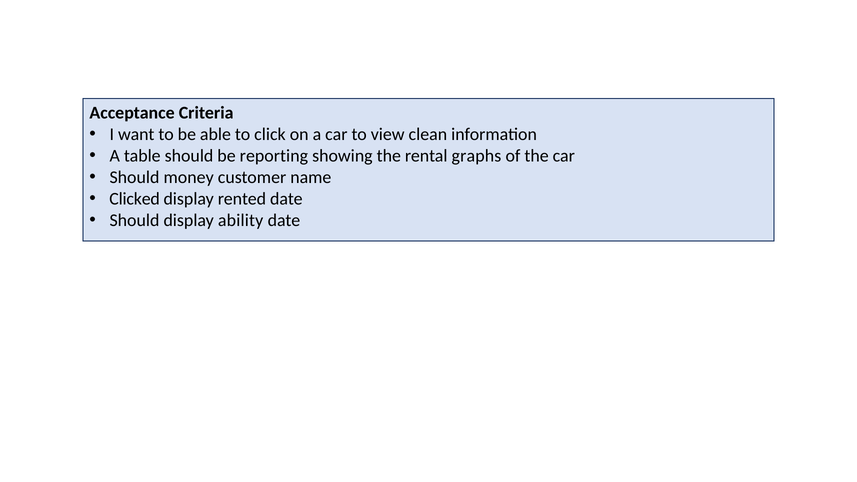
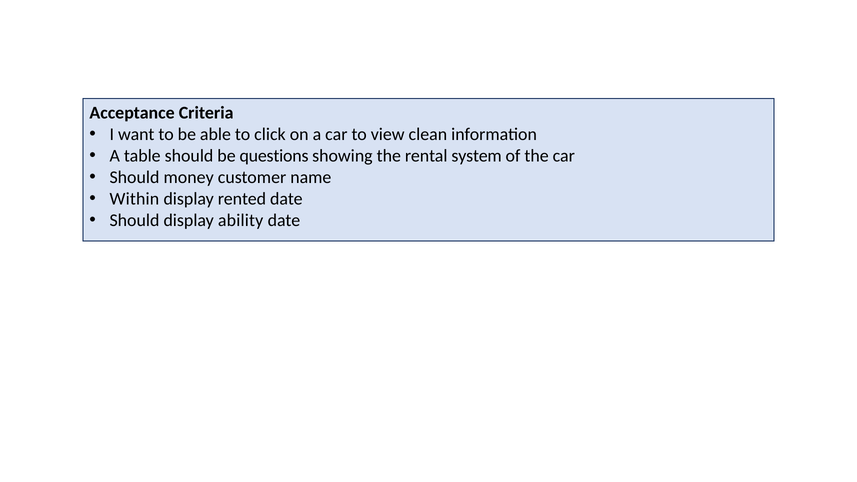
reporting: reporting -> questions (274, 156)
graphs: graphs -> system (477, 156)
Clicked: Clicked -> Within (134, 199)
